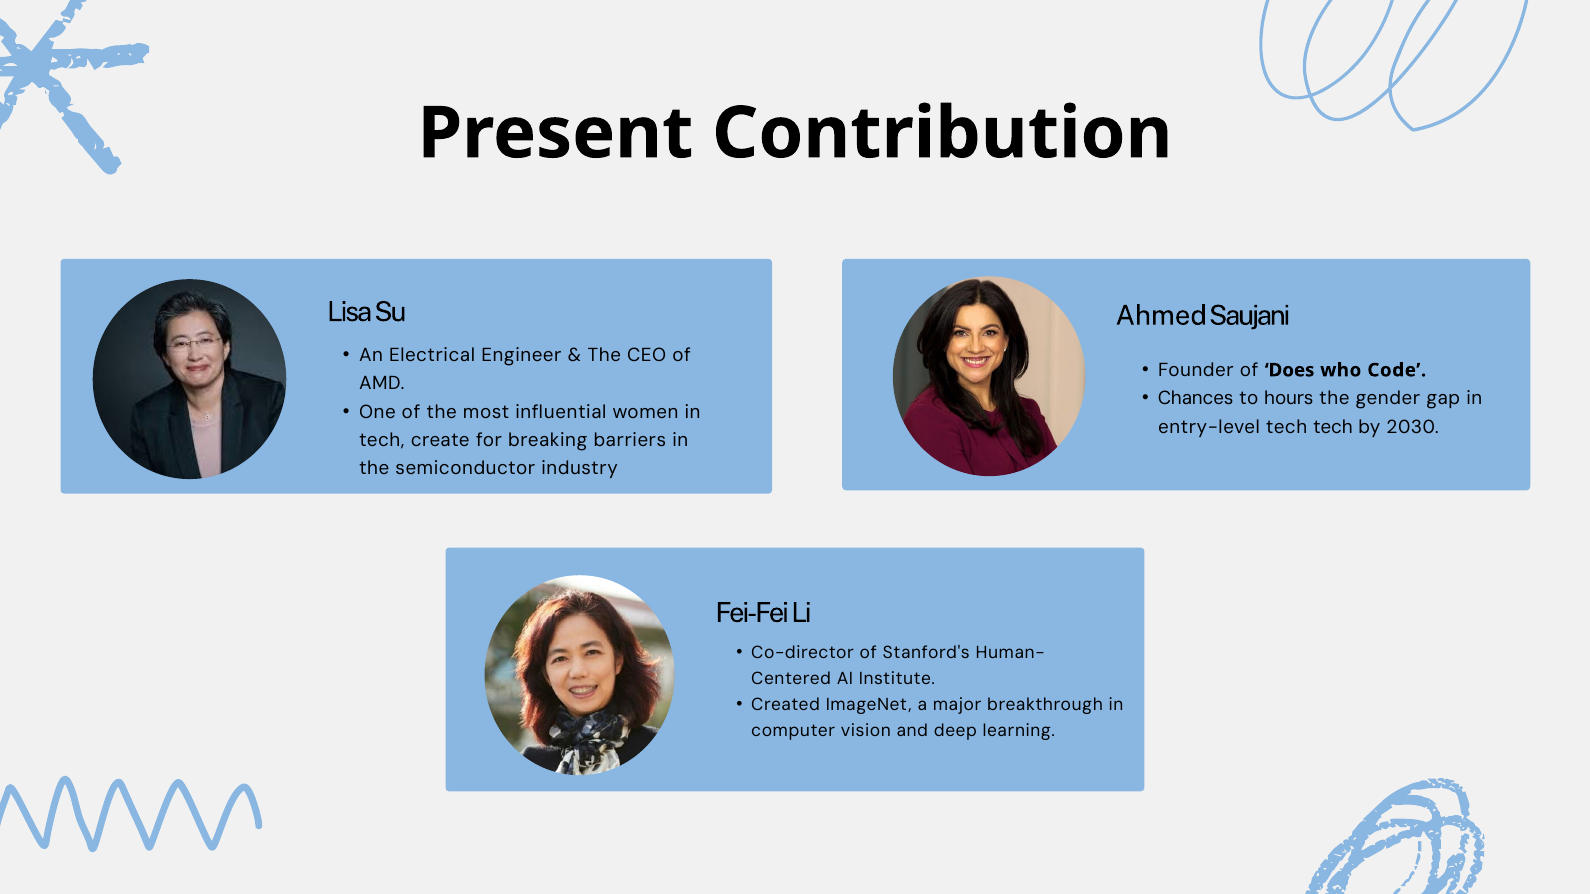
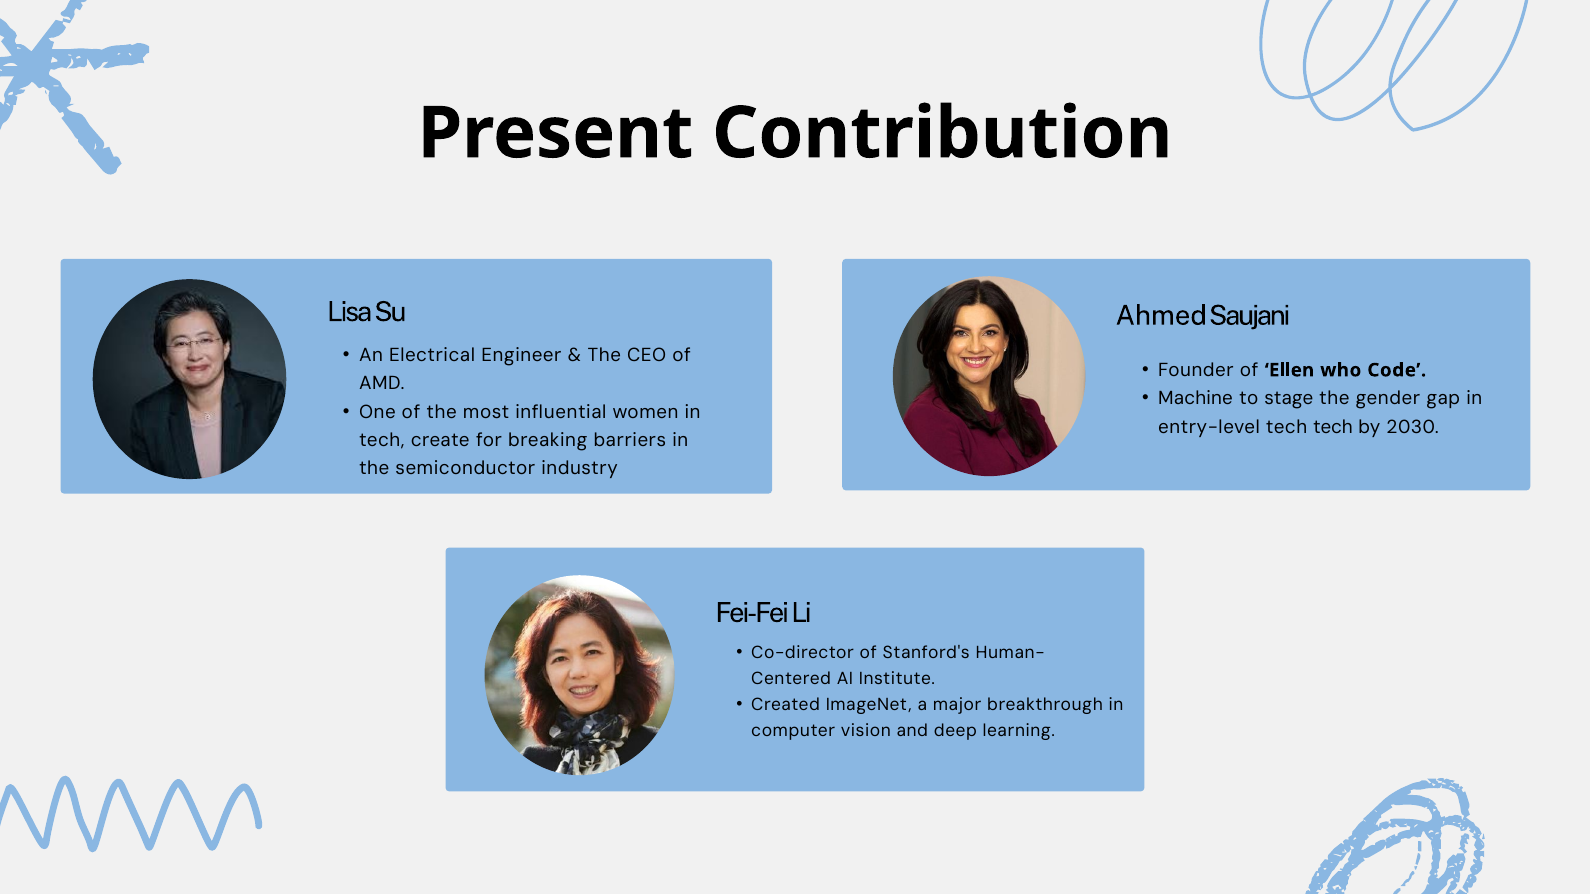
Does: Does -> Ellen (1289, 370)
Chances: Chances -> Machine (1195, 399)
hours: hours -> stage (1289, 399)
